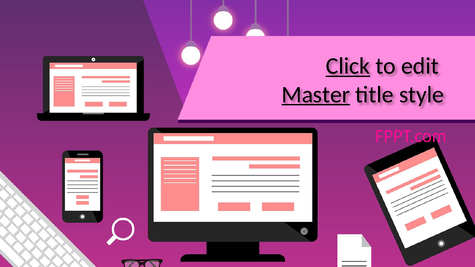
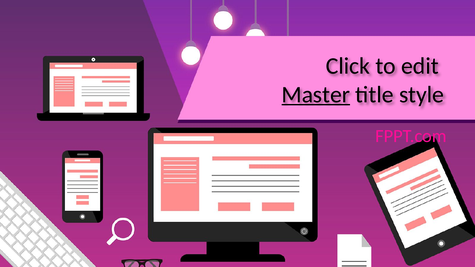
Click underline: present -> none (348, 66)
